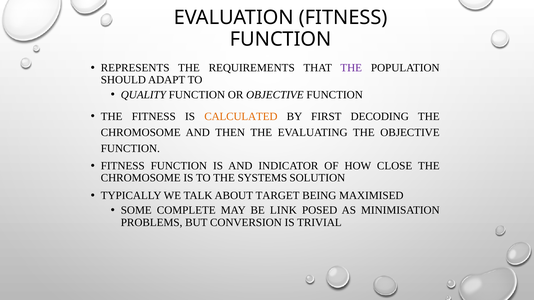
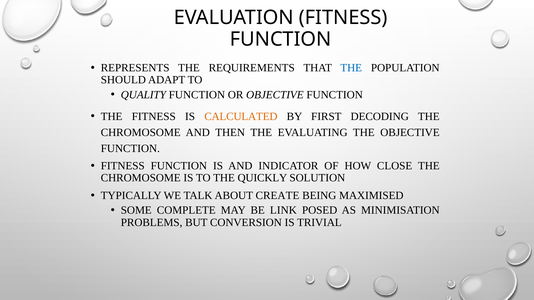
THE colour: purple -> blue (351, 68)
SYSTEMS: SYSTEMS -> QUICKLY (262, 178)
TARGET: TARGET -> CREATE (278, 196)
